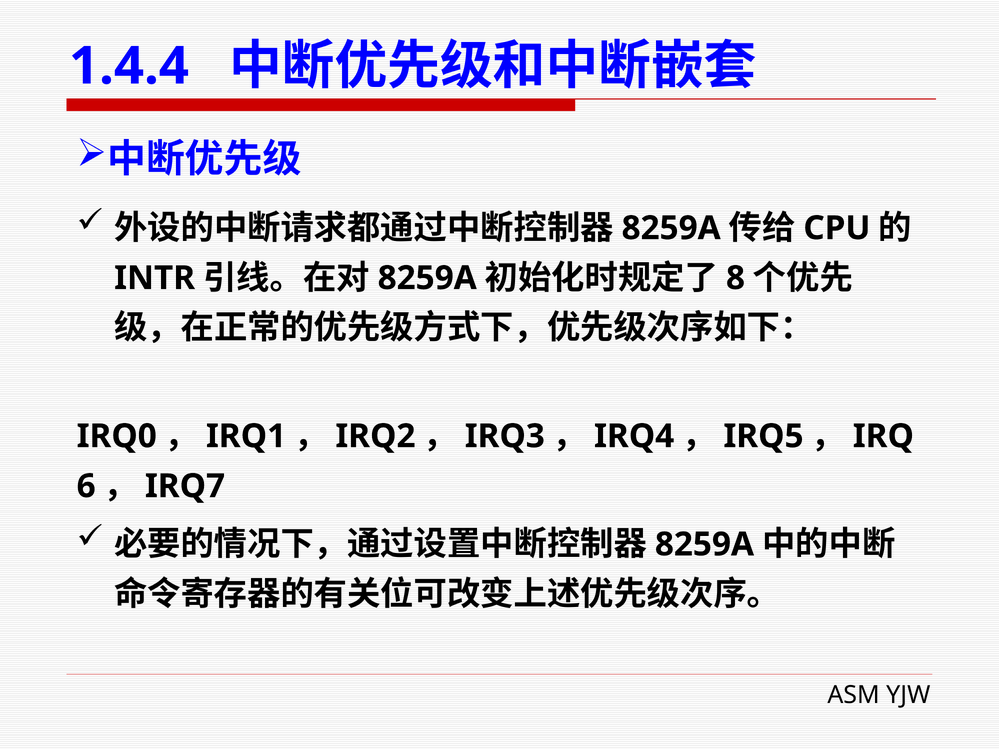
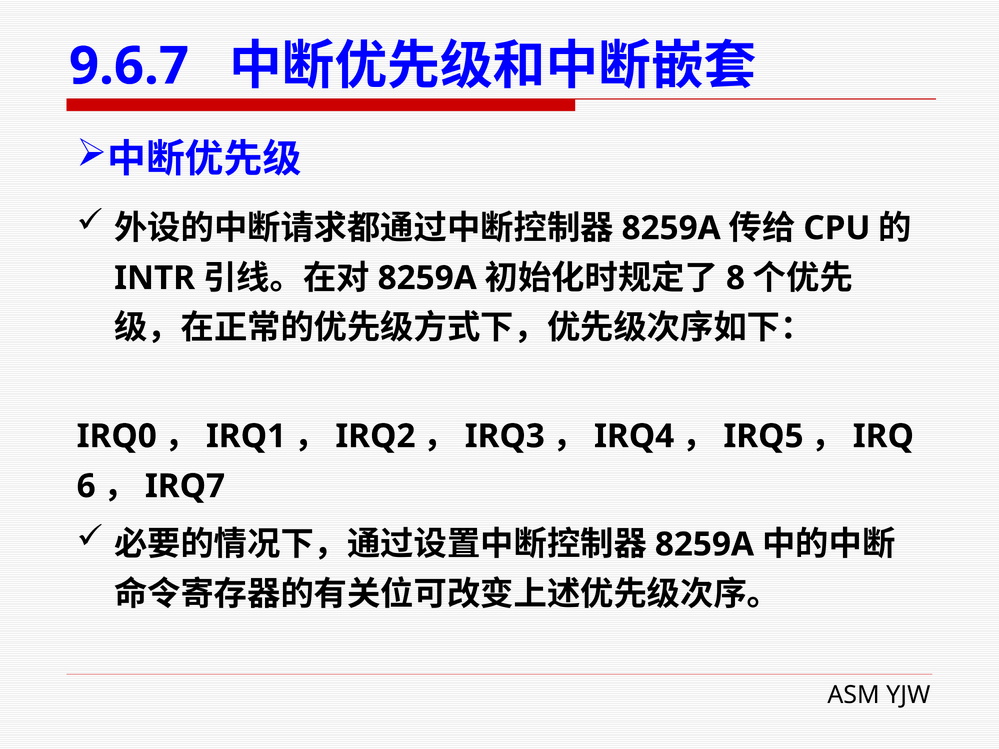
1.4.4: 1.4.4 -> 9.6.7 (129, 66)
